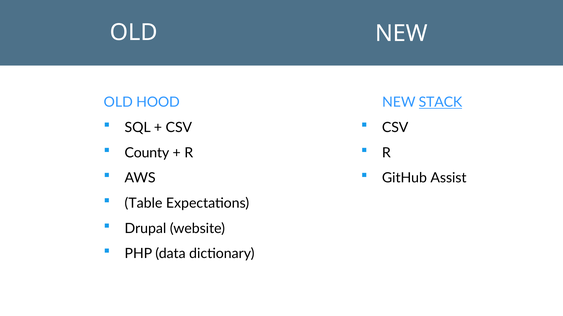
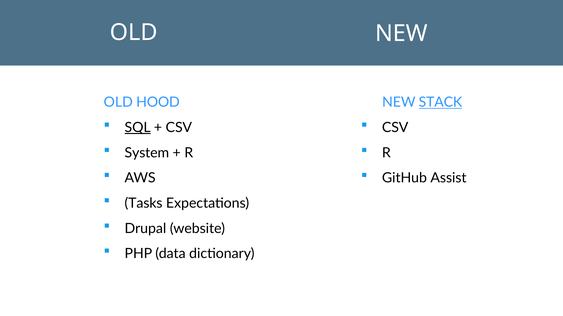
SQL underline: none -> present (138, 128)
County: County -> System (147, 153)
Table: Table -> Tasks (144, 204)
